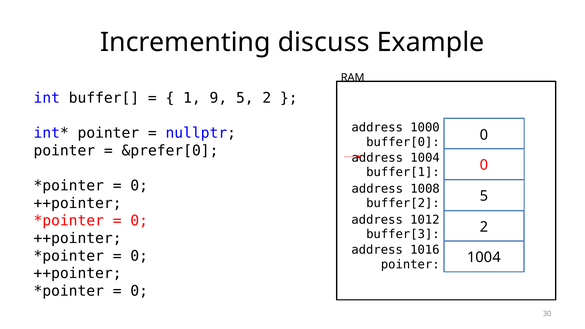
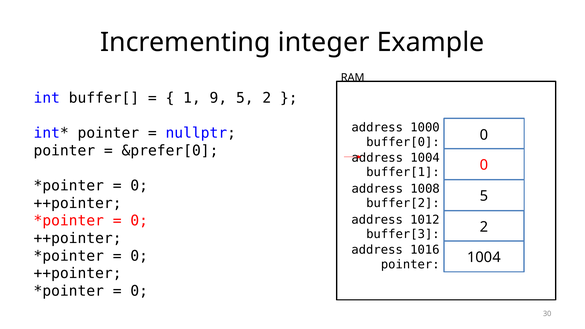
discuss: discuss -> integer (324, 42)
